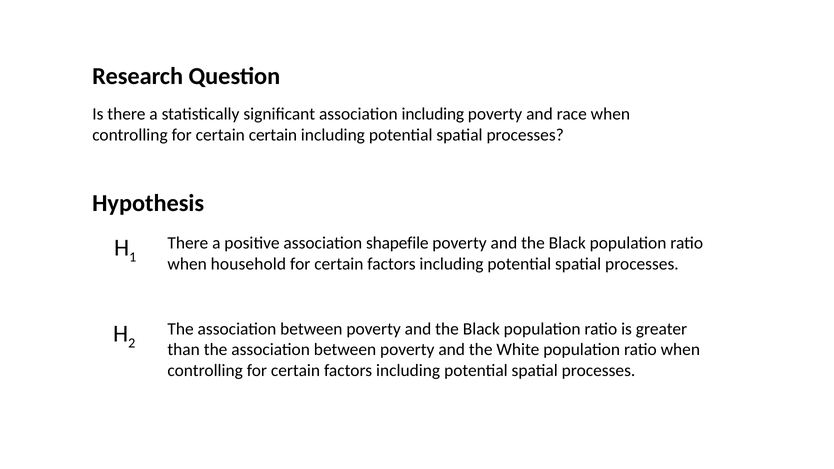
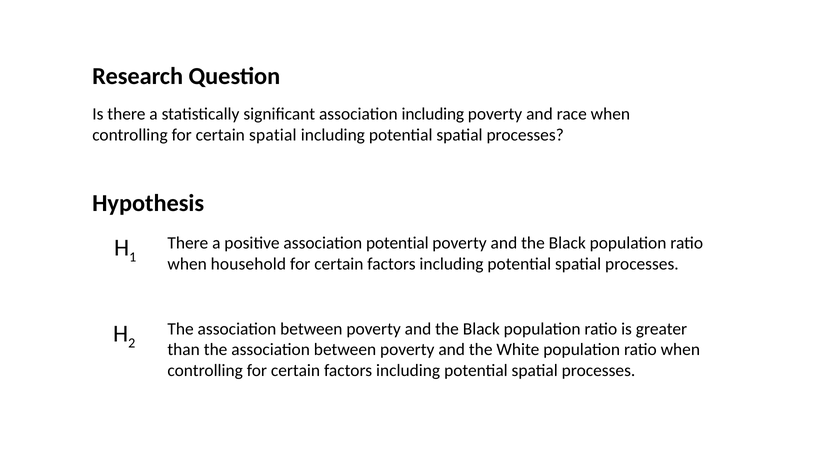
certain certain: certain -> spatial (273, 135)
association shapefile: shapefile -> potential (397, 243)
